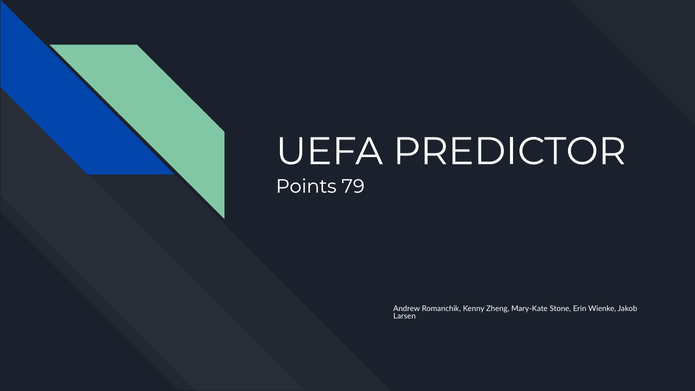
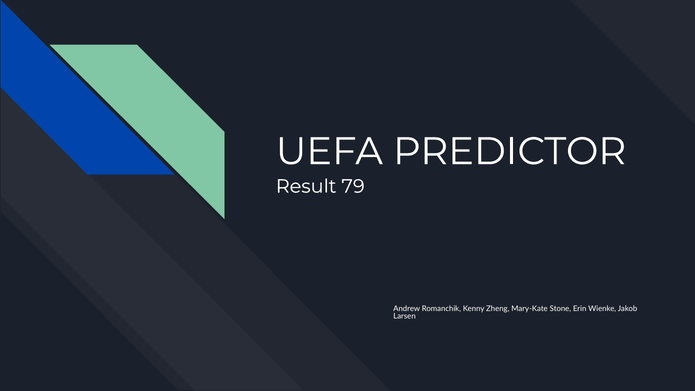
Points: Points -> Result (306, 186)
